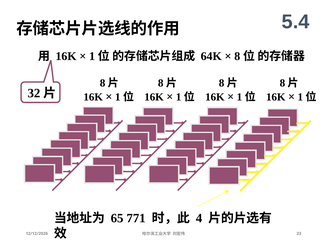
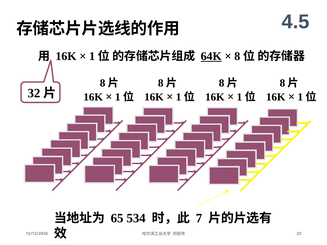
5.4: 5.4 -> 4.5 (296, 22)
64K underline: none -> present (211, 56)
771: 771 -> 534 (136, 218)
4: 4 -> 7 (199, 218)
